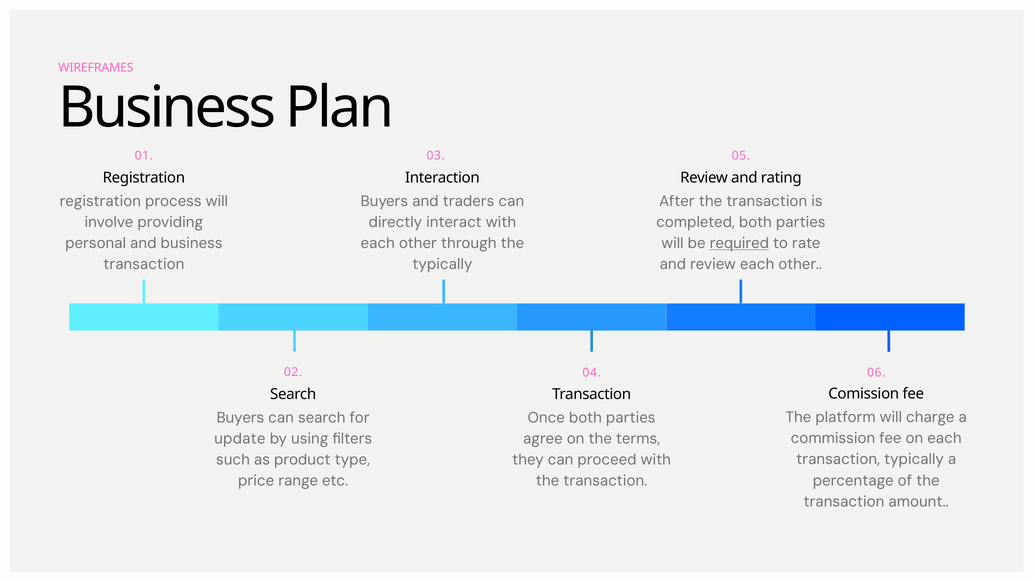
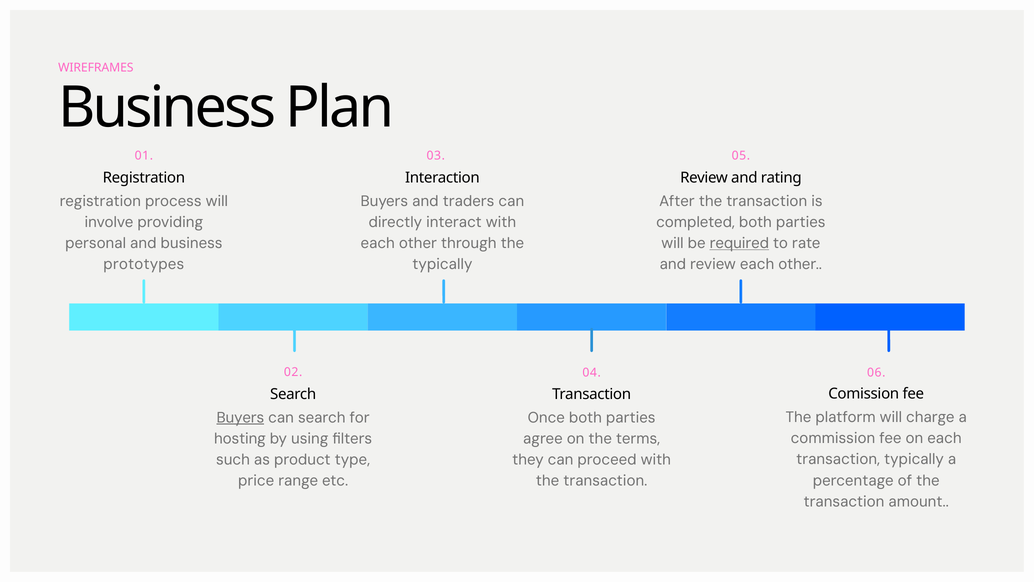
transaction: transaction -> prototypes (144, 264)
Buyers underline: none -> present (240, 417)
update: update -> hosting (240, 438)
